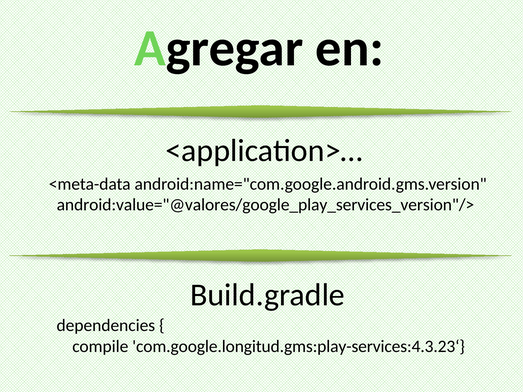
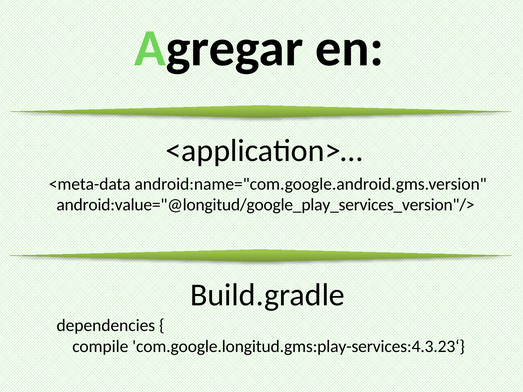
android:value="@valores/google_play_services_version"/>: android:value="@valores/google_play_services_version"/> -> android:value="@longitud/google_play_services_version"/> (266, 205)
